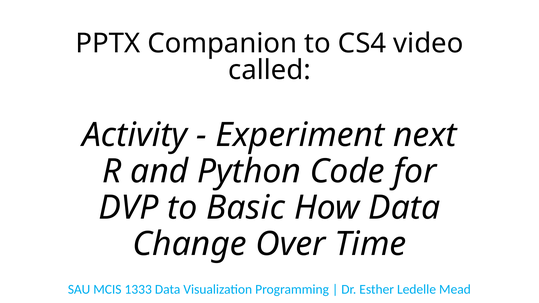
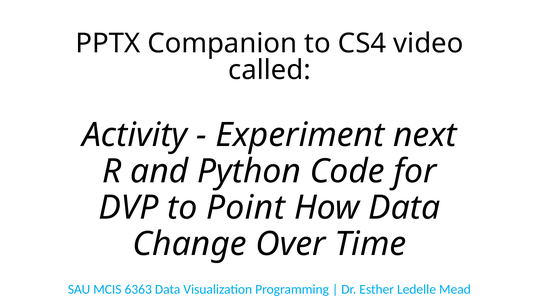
Basic: Basic -> Point (246, 208)
1333: 1333 -> 6363 (138, 290)
